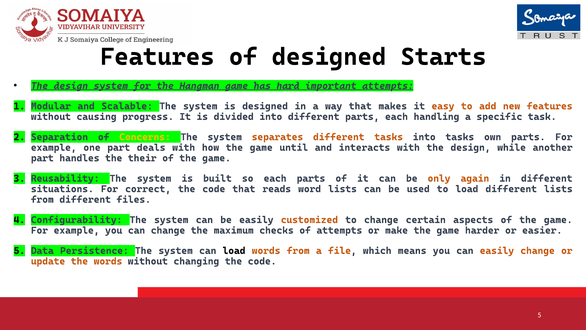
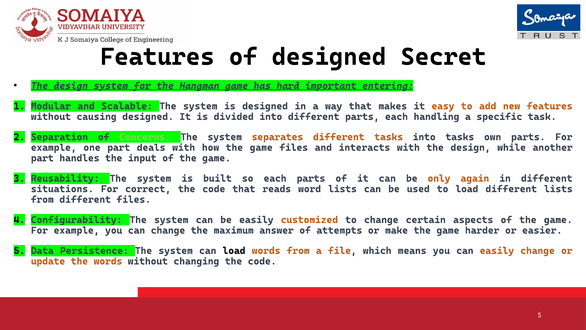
Starts: Starts -> Secret (443, 57)
important attempts: attempts -> entering (388, 86)
causing progress: progress -> designed (148, 117)
Concerns colour: yellow -> light green (145, 137)
game until: until -> files (294, 147)
their: their -> input (142, 158)
checks: checks -> answer (277, 230)
